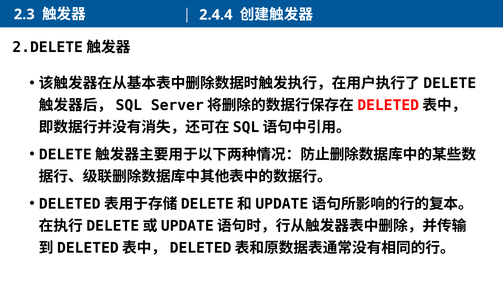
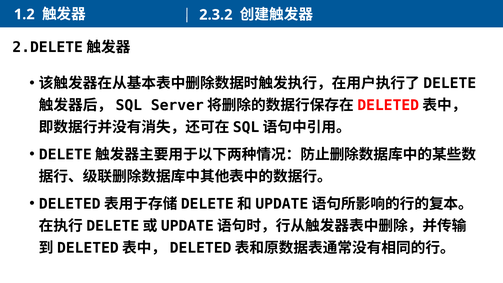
2.3: 2.3 -> 1.2 (24, 14)
2.4.4: 2.4.4 -> 2.3.2 (216, 15)
